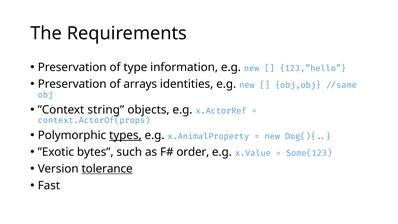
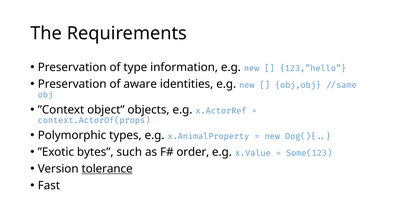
arrays: arrays -> aware (140, 84)
string: string -> object (106, 110)
types underline: present -> none (125, 135)
